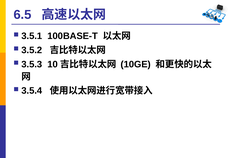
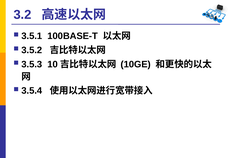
6.5: 6.5 -> 3.2 (22, 15)
